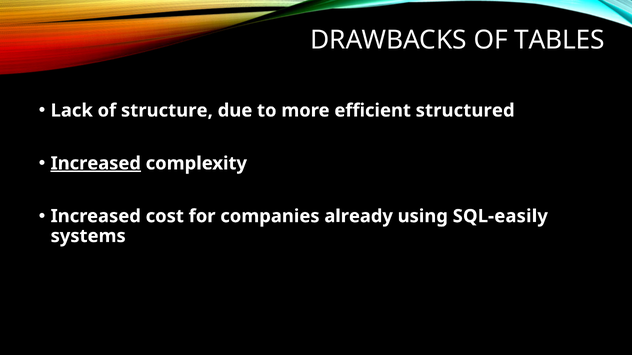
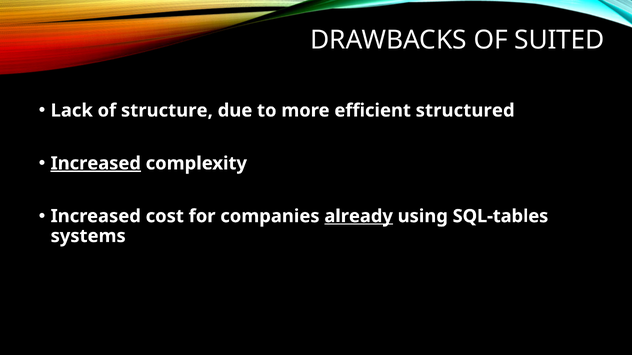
TABLES: TABLES -> SUITED (559, 40)
already underline: none -> present (359, 216)
SQL-easily: SQL-easily -> SQL-tables (500, 216)
